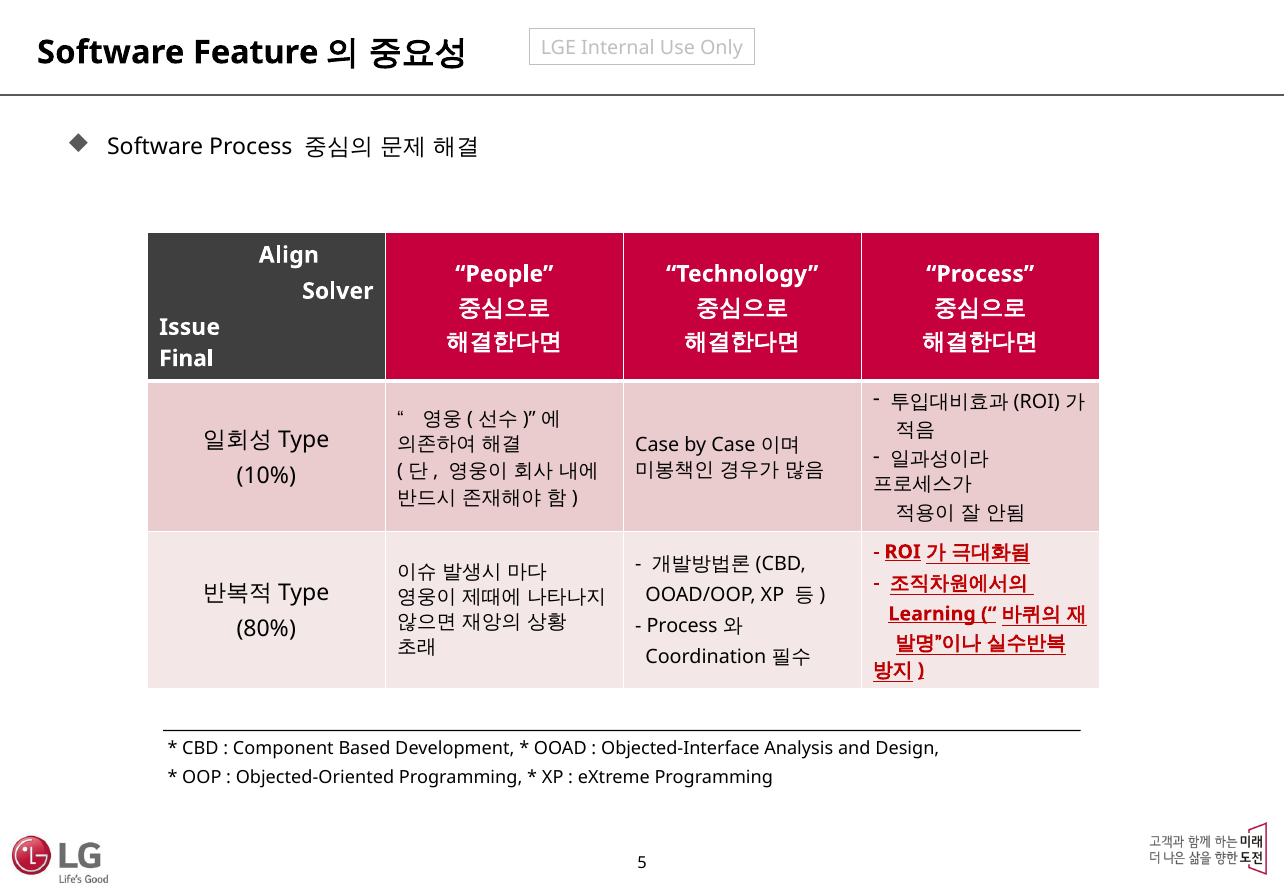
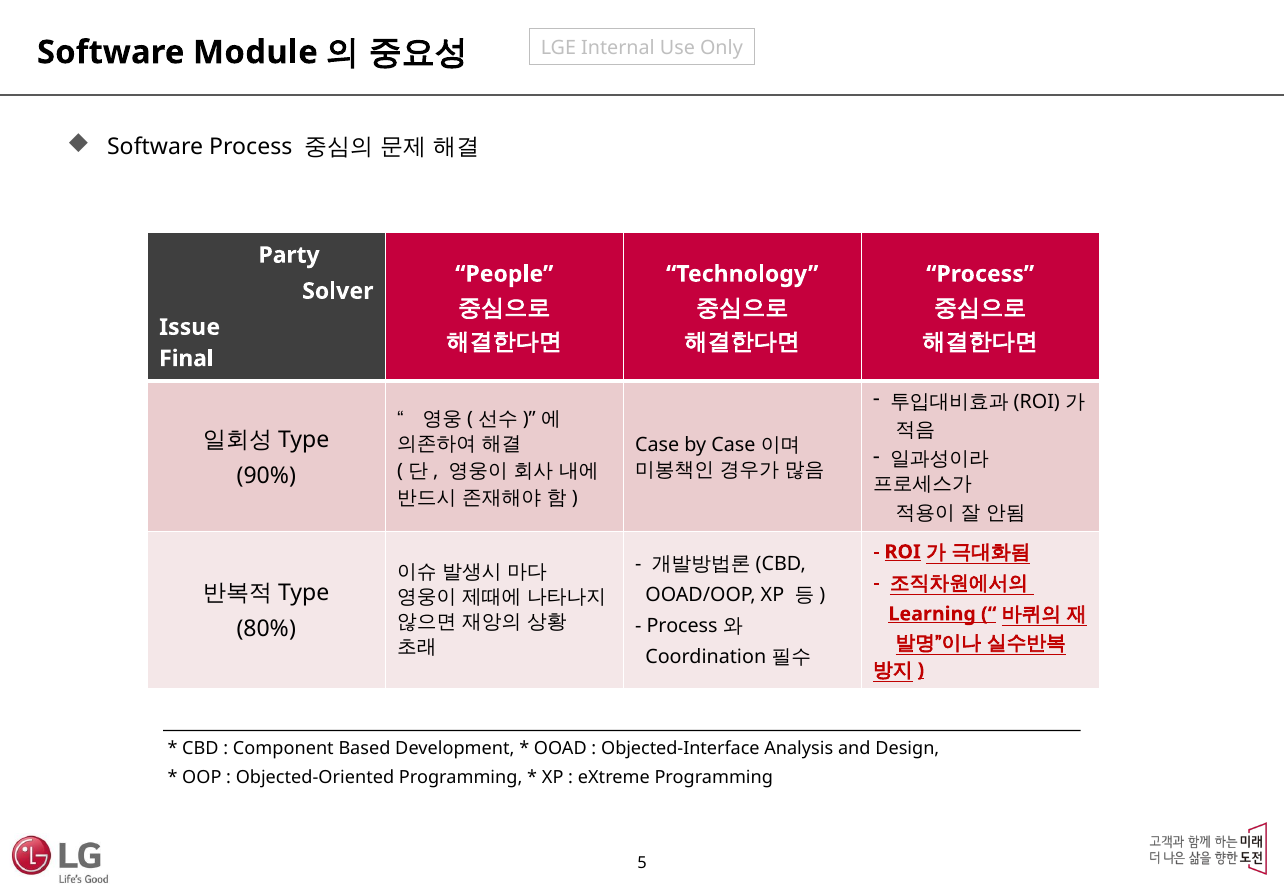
Feature: Feature -> Module (255, 52)
Align: Align -> Party (289, 255)
10%: 10% -> 90% (266, 476)
